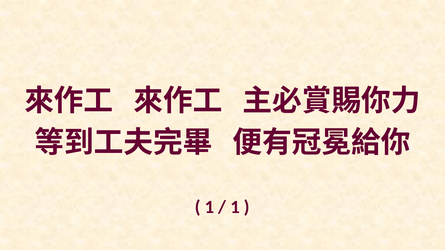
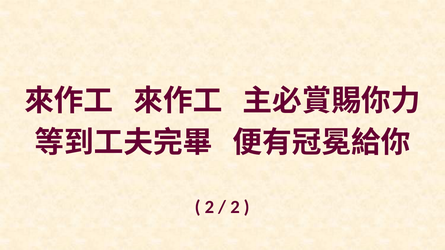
1: 1 -> 2 (209, 207)
1: 1 -> 2 (235, 207)
